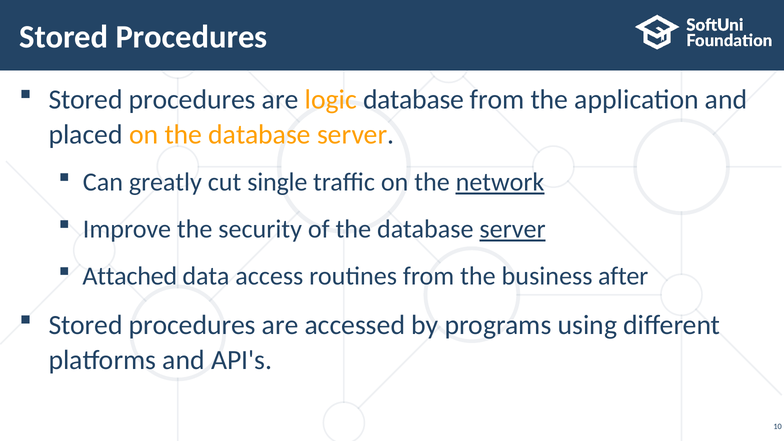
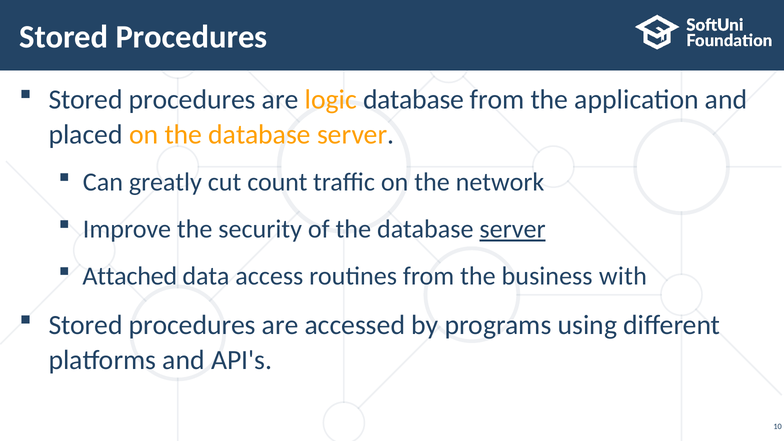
single: single -> count (277, 182)
network underline: present -> none (500, 182)
after: after -> with (623, 276)
